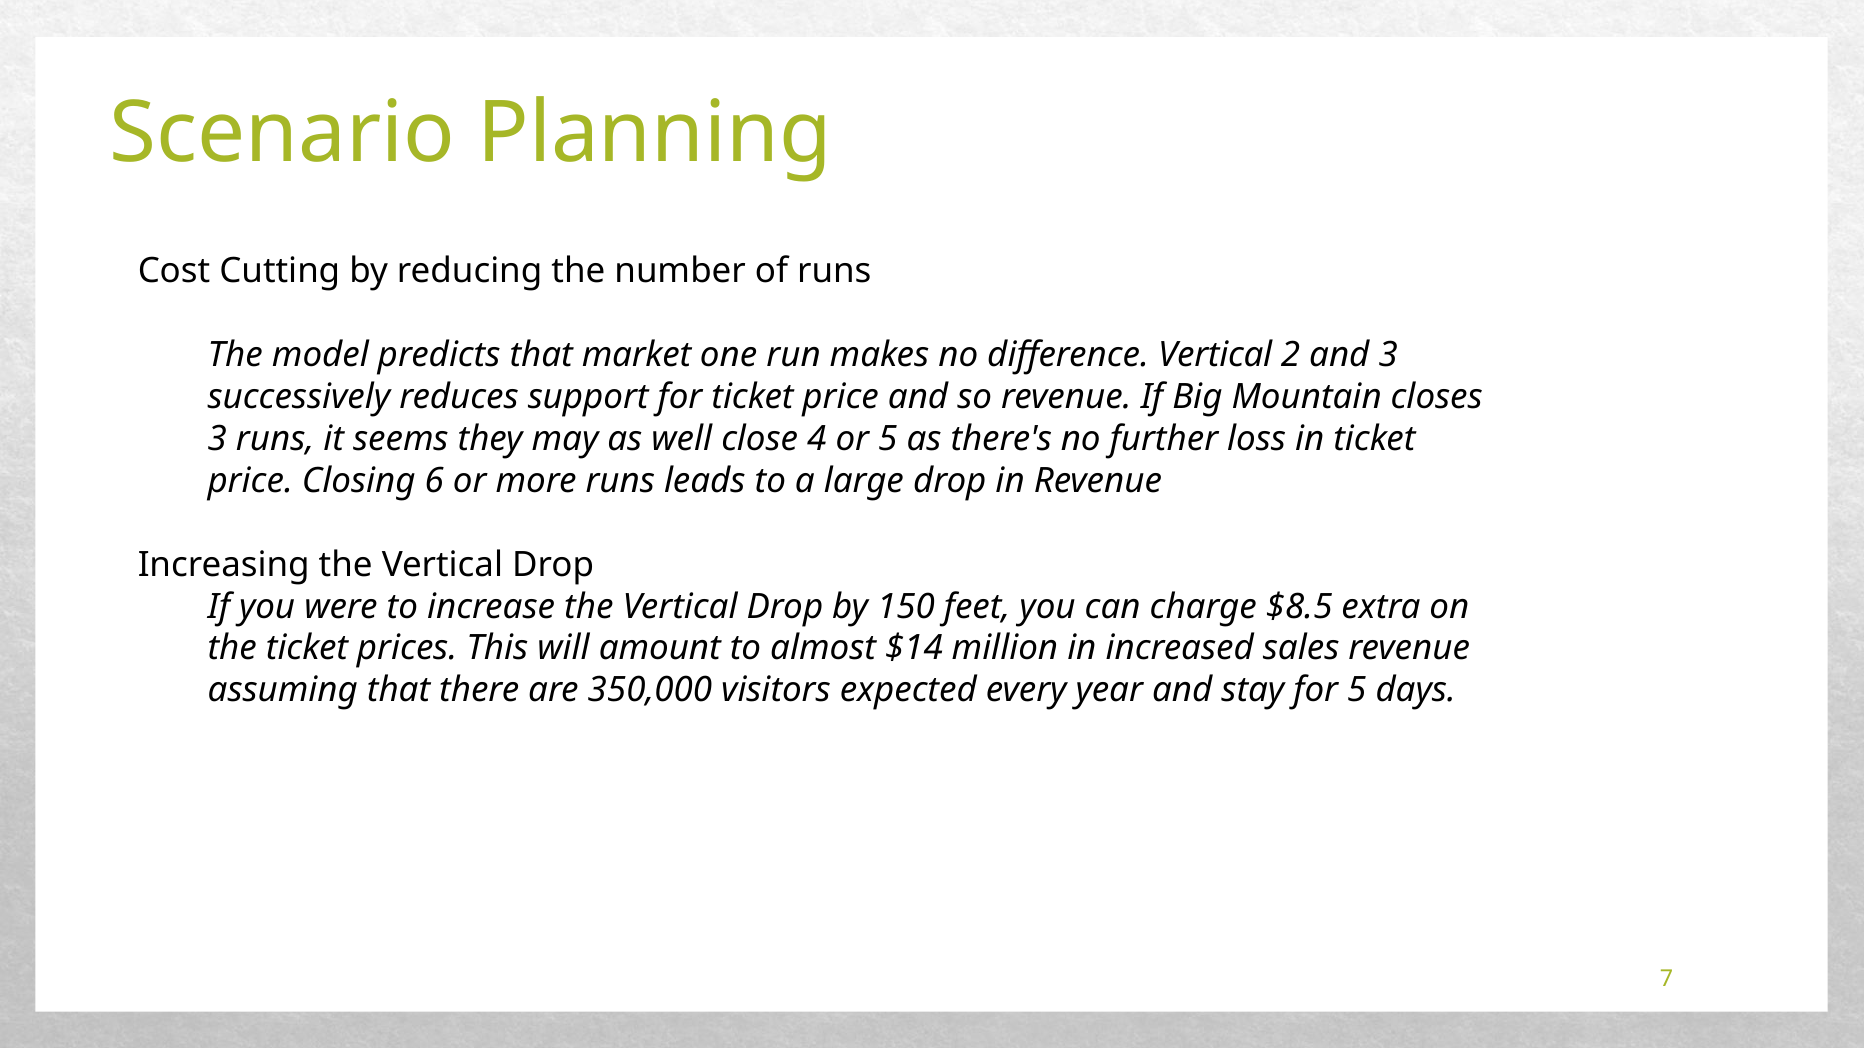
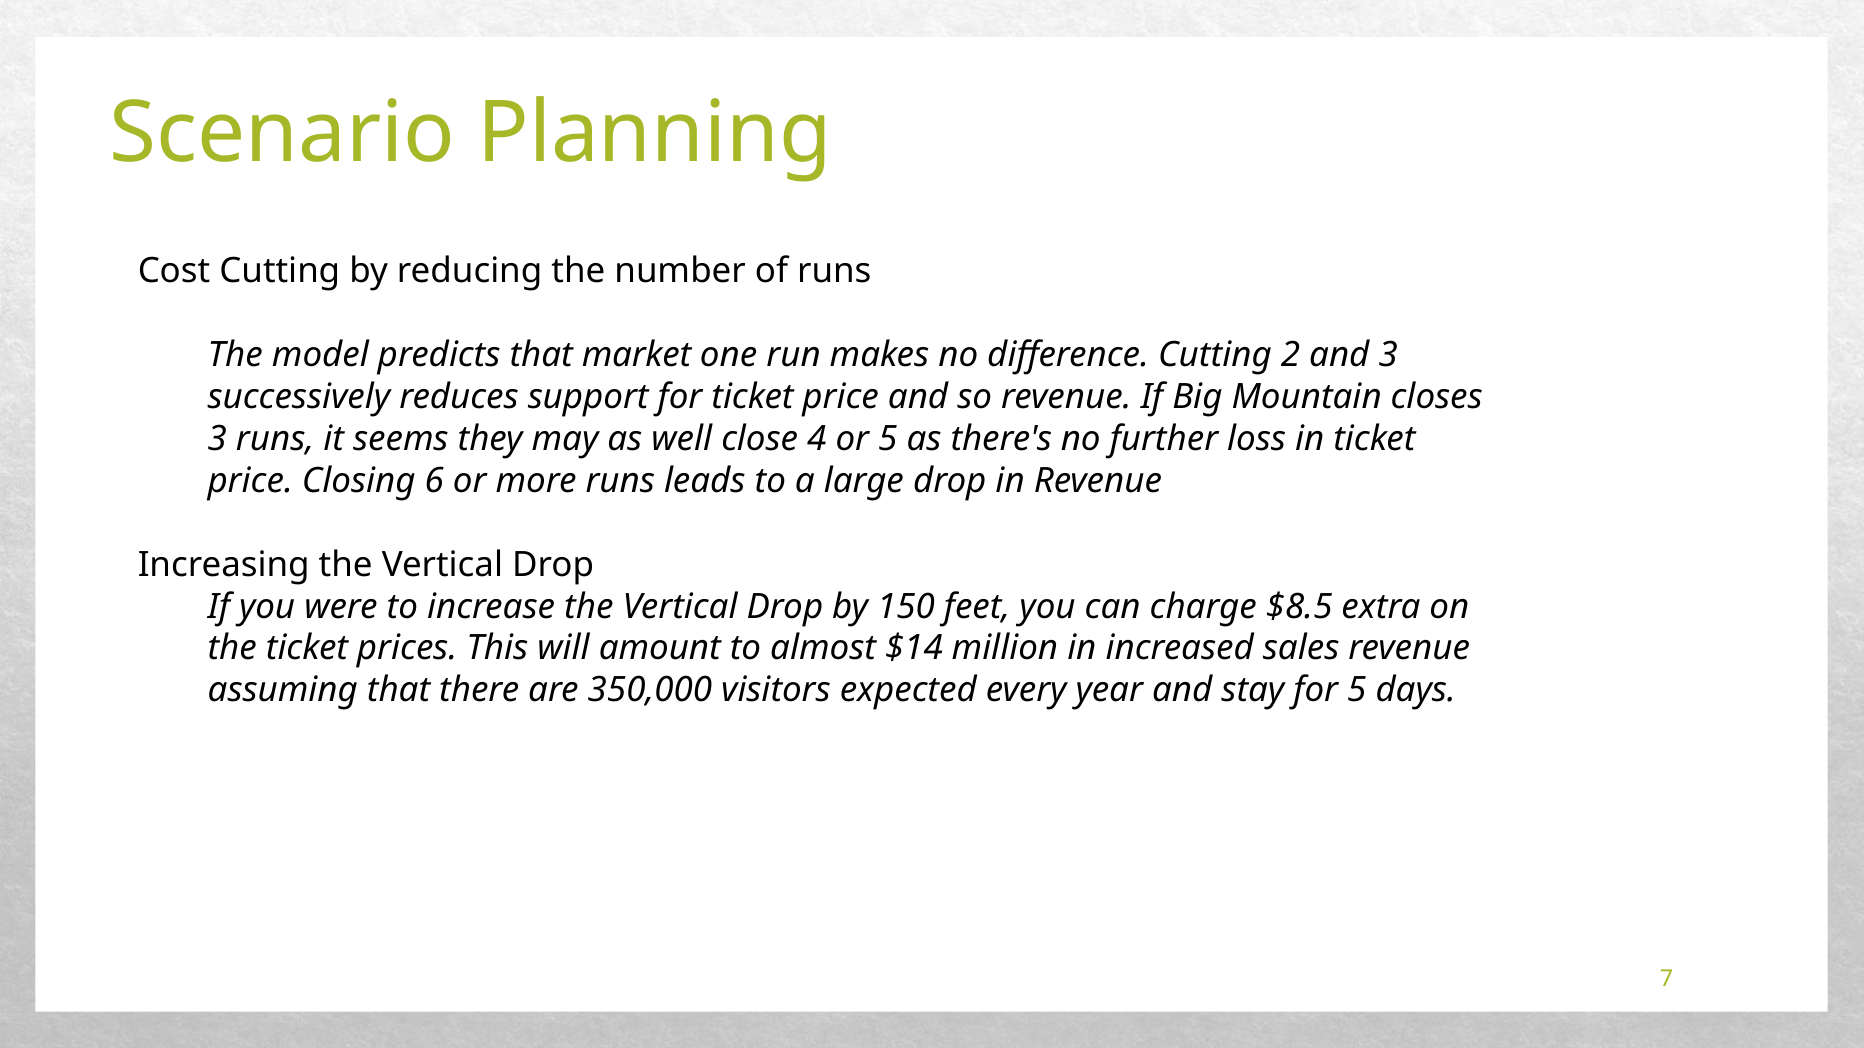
difference Vertical: Vertical -> Cutting (1215, 355)
